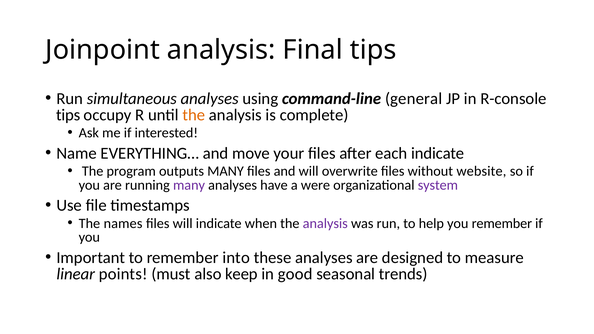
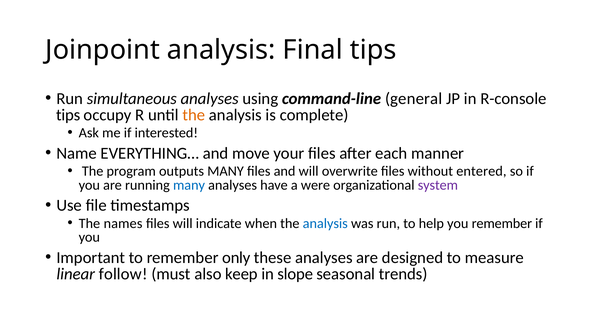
each indicate: indicate -> manner (438, 153)
website: website -> entered (481, 171)
many colour: purple -> blue (189, 185)
analysis colour: purple -> blue (325, 223)
into: into -> only (236, 258)
points: points -> follow (123, 274)
good: good -> slope (295, 274)
